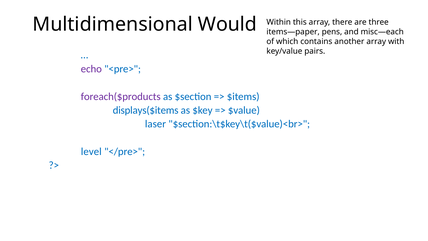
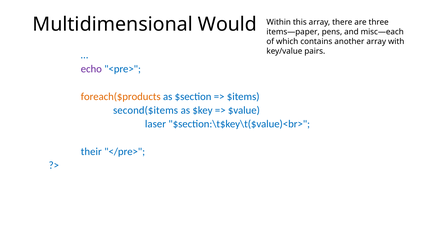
foreach($products colour: purple -> orange (121, 96)
displays($items: displays($items -> second($items (146, 110)
level: level -> their (91, 151)
